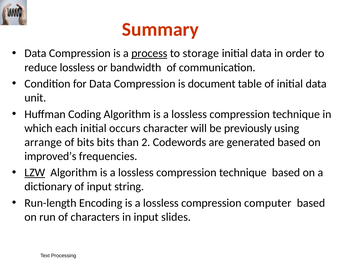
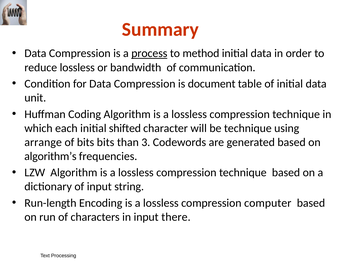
storage: storage -> method (201, 53)
occurs: occurs -> shifted (125, 128)
be previously: previously -> technique (248, 128)
2: 2 -> 3 (146, 142)
improved’s: improved’s -> algorithm’s (50, 156)
LZW underline: present -> none (35, 172)
slides: slides -> there (176, 217)
